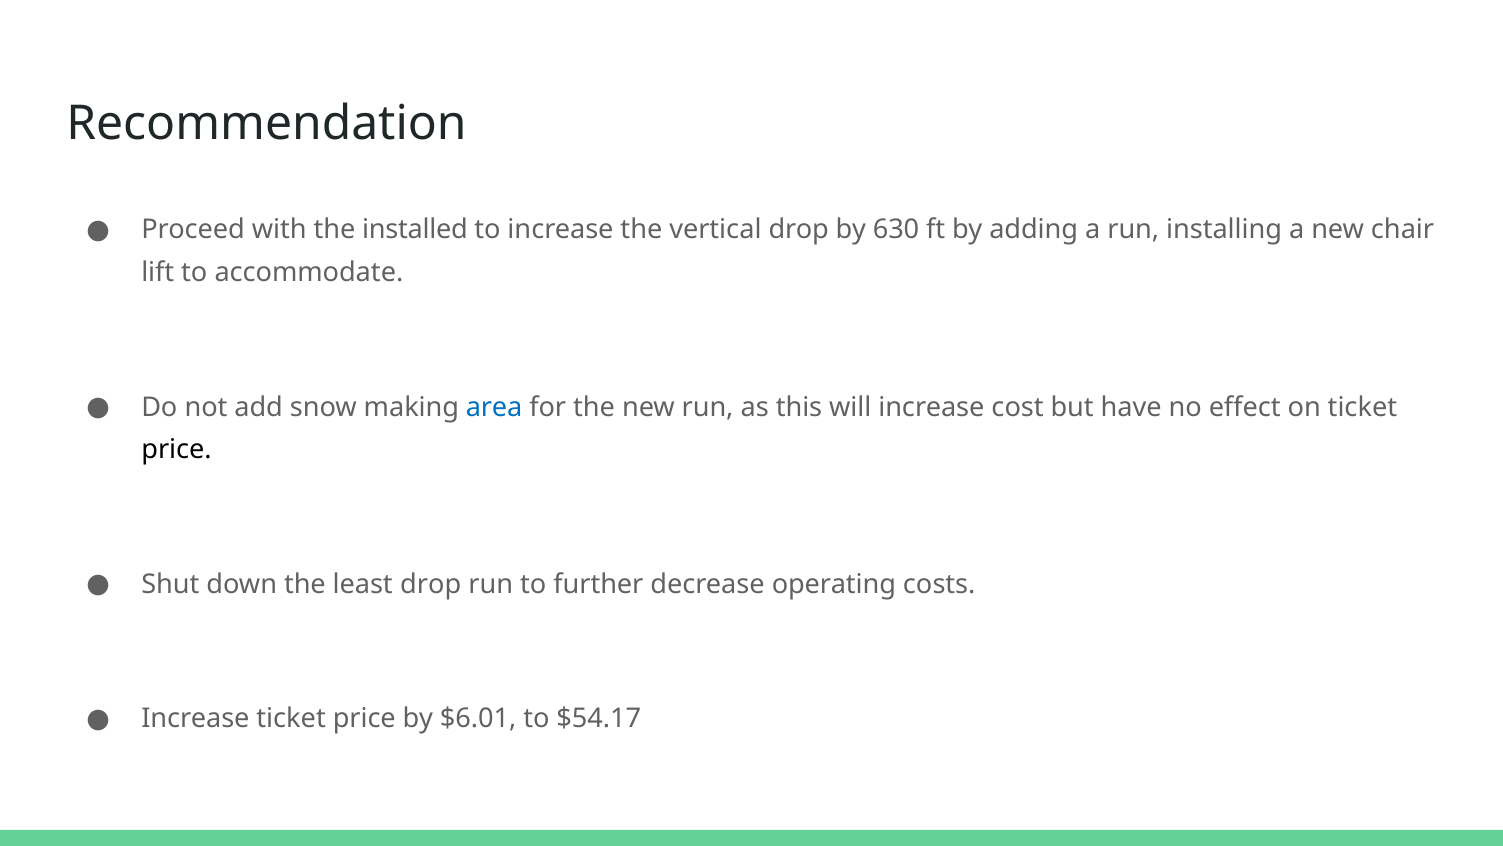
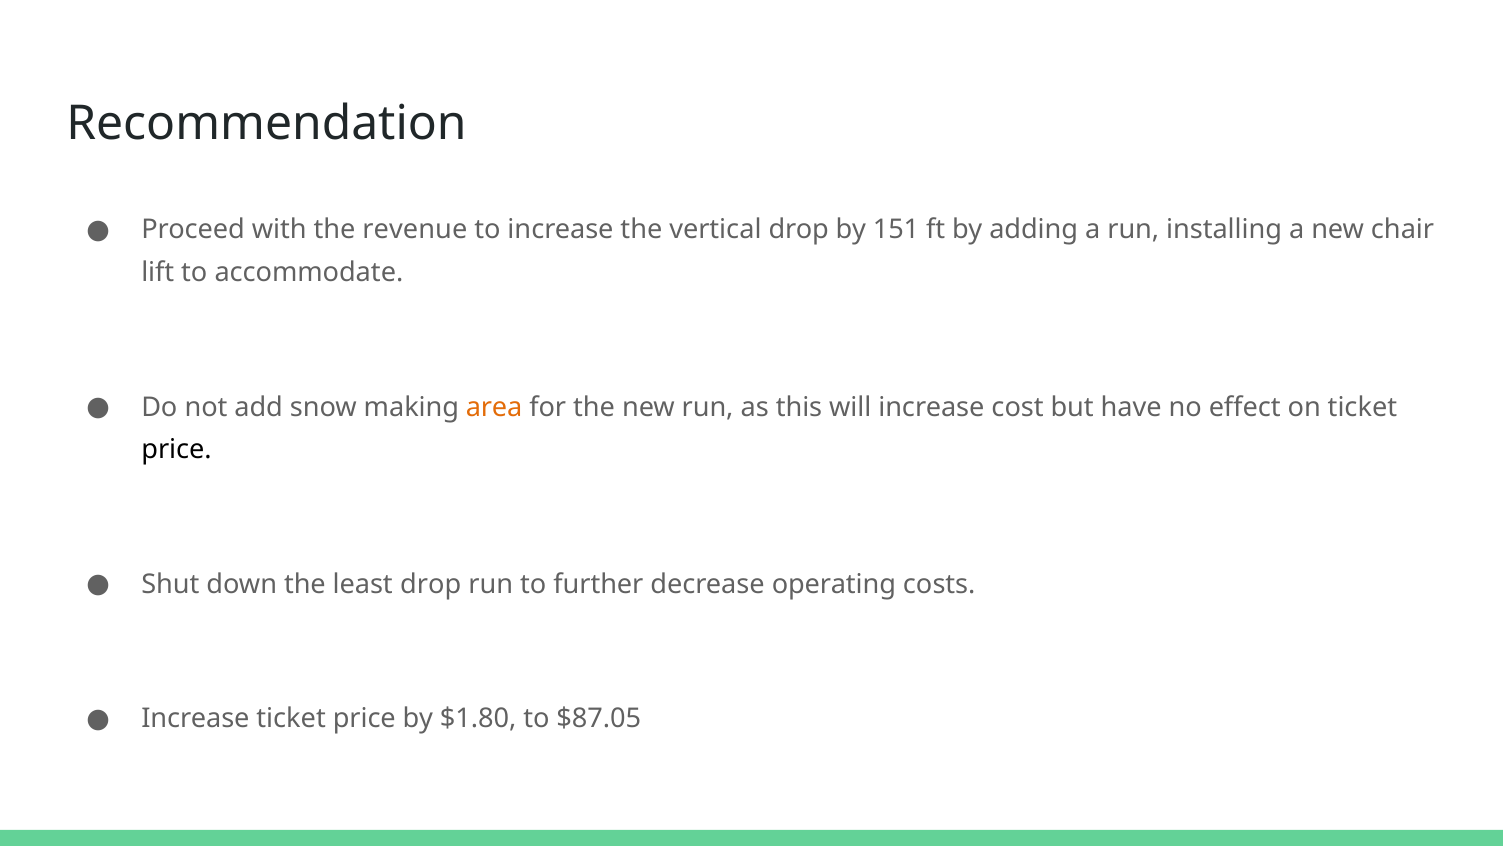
installed: installed -> revenue (415, 230)
630: 630 -> 151 (896, 230)
area colour: blue -> orange (494, 407)
$6.01: $6.01 -> $1.80 (478, 718)
$54.17: $54.17 -> $87.05 (599, 718)
